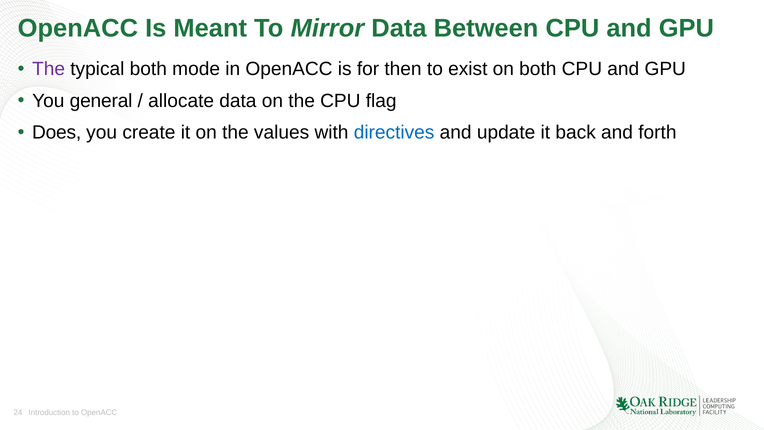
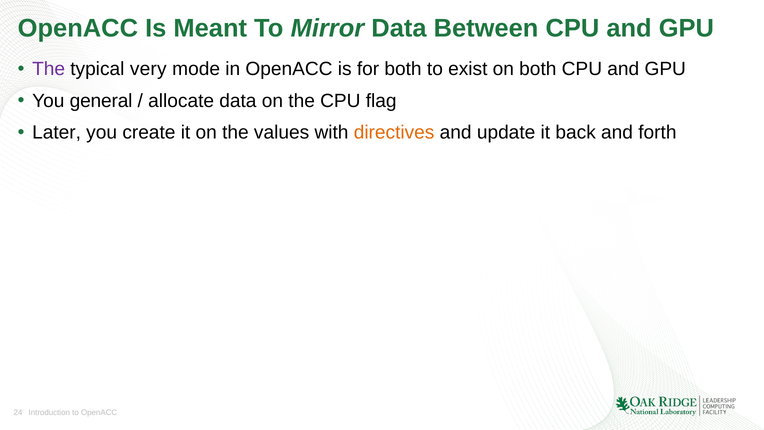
typical both: both -> very (148, 69)
for then: then -> both (403, 69)
Does: Does -> Later (57, 133)
directives colour: blue -> orange (394, 133)
